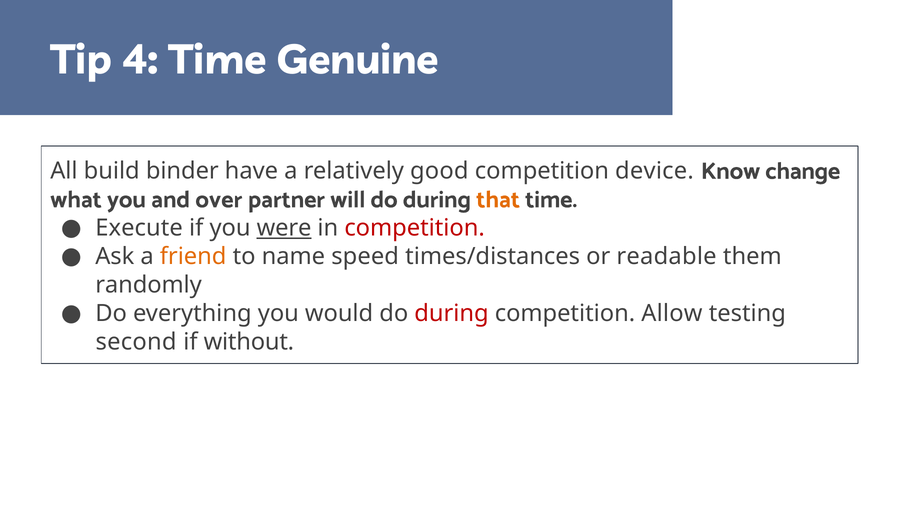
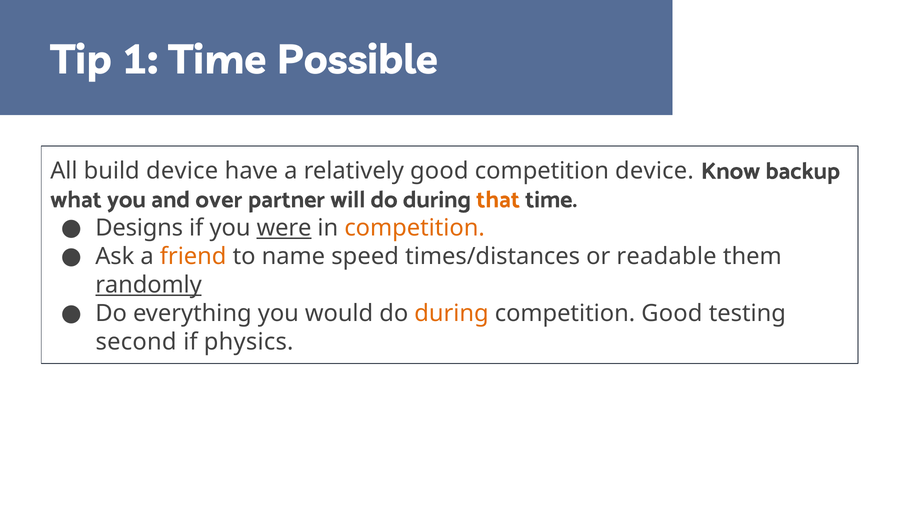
4: 4 -> 1 (140, 60)
Genuine: Genuine -> Possible (358, 60)
build binder: binder -> device (182, 171)
change: change -> backup (803, 171)
Execute: Execute -> Designs (139, 228)
competition colour: red -> orange (415, 228)
randomly underline: none -> present (149, 285)
during colour: red -> orange (452, 314)
competition Allow: Allow -> Good (672, 314)
without: without -> physics (249, 342)
